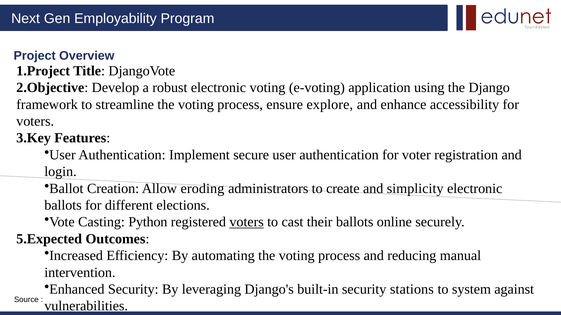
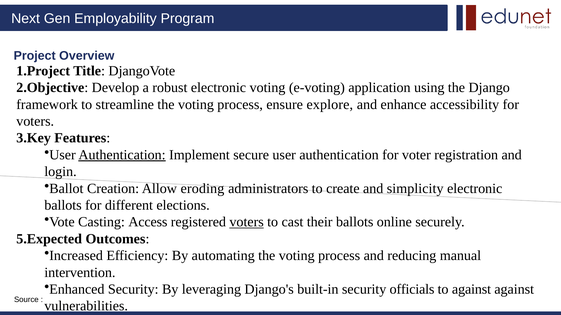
Authentication underline: none -> present (122, 155)
Python: Python -> Access (148, 222)
stations: stations -> officials (412, 290)
to system: system -> against (472, 290)
